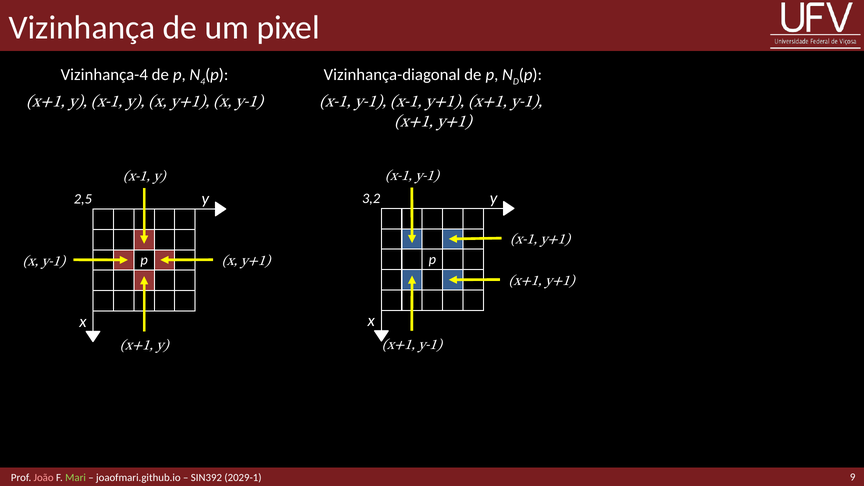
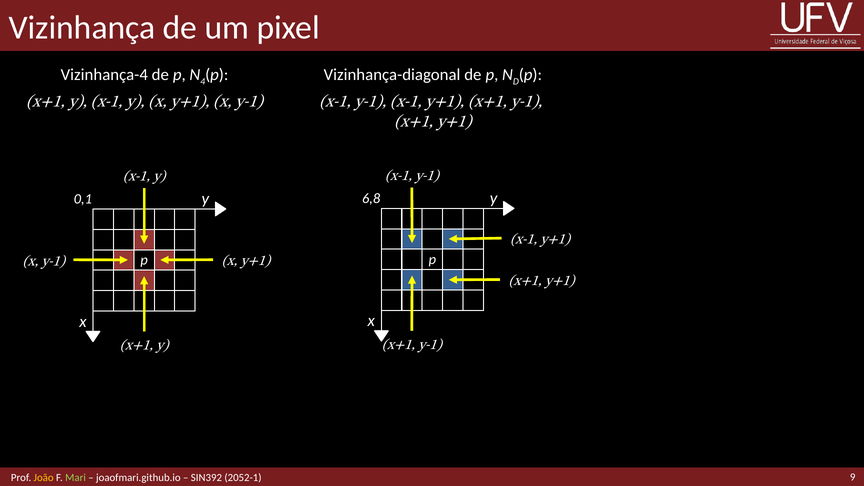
3,2: 3,2 -> 6,8 (371, 198)
2,5: 2,5 -> 0,1 (83, 199)
João colour: pink -> yellow (44, 478)
2029-1: 2029-1 -> 2052-1 (243, 478)
